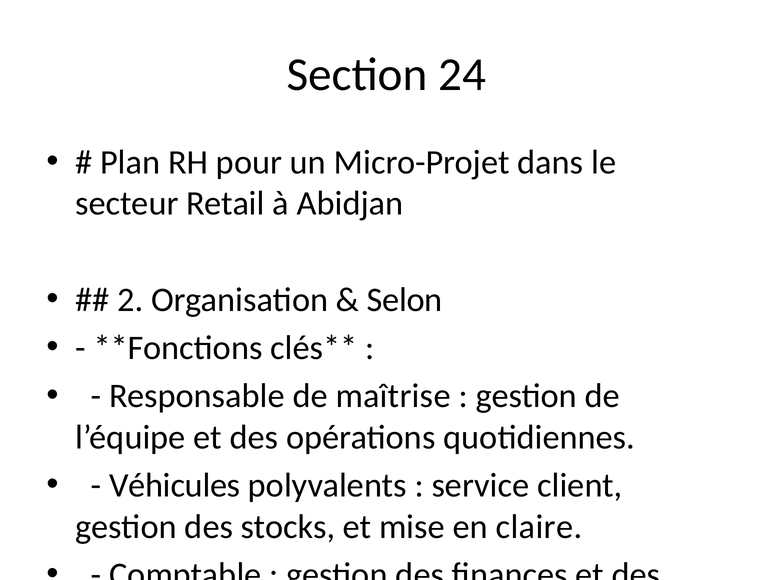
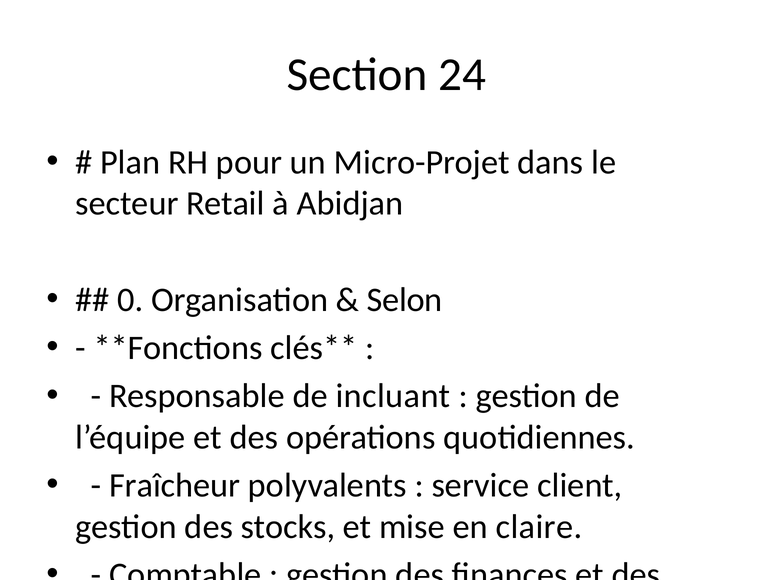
2: 2 -> 0 (130, 300)
maîtrise: maîtrise -> incluant (393, 396)
Véhicules: Véhicules -> Fraîcheur (175, 485)
